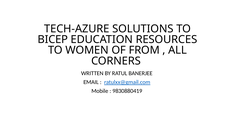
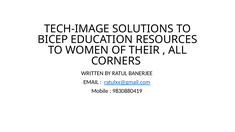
TECH-AZURE: TECH-AZURE -> TECH-IMAGE (77, 29)
FROM: FROM -> THEIR (144, 50)
